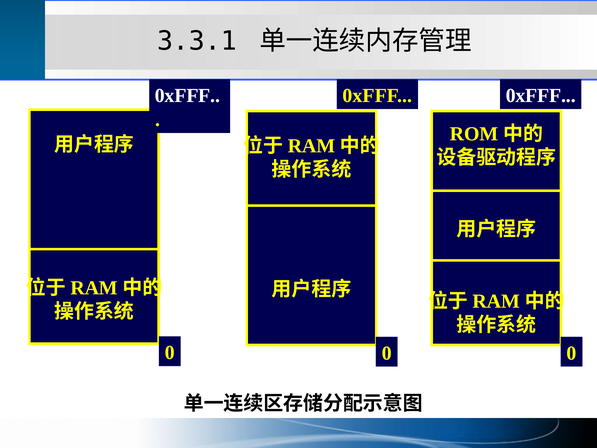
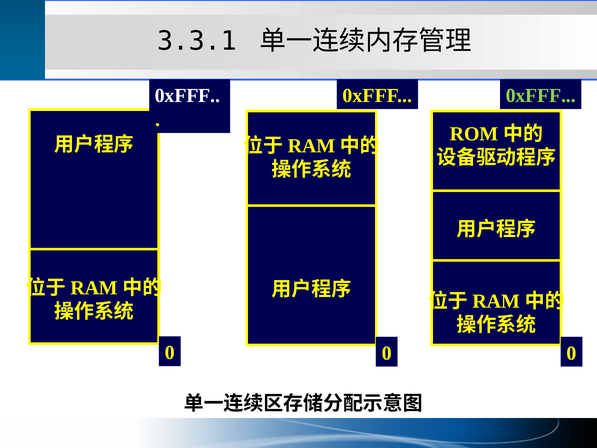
0xFFF colour: white -> light green (541, 96)
